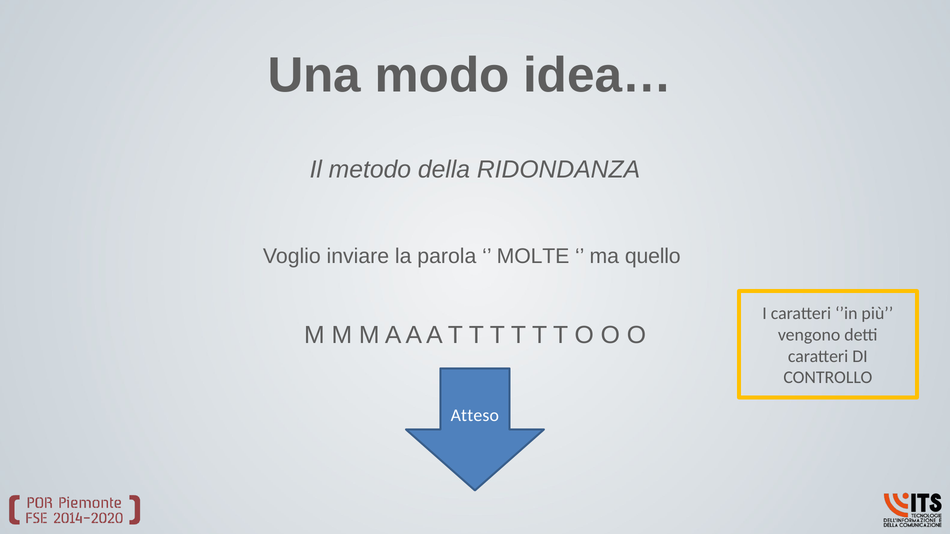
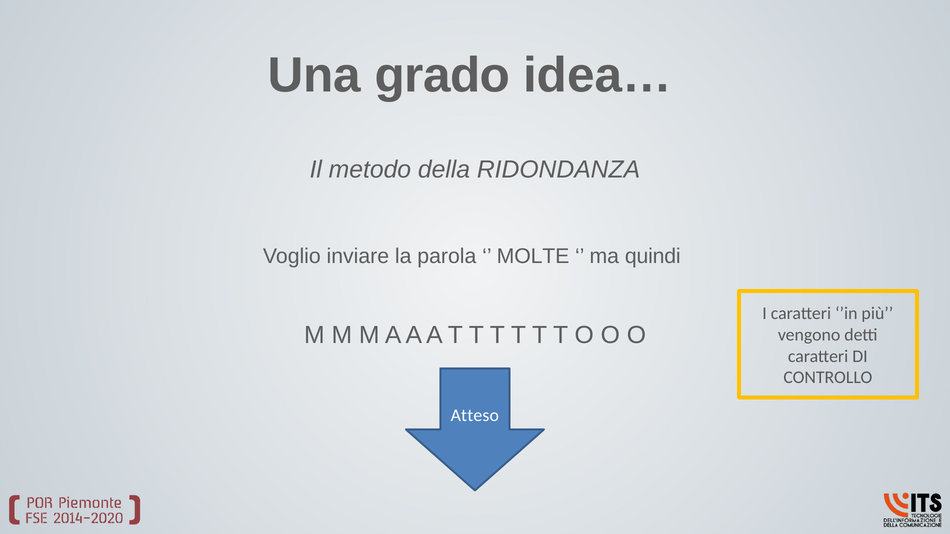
modo: modo -> grado (442, 75)
quello: quello -> quindi (653, 256)
